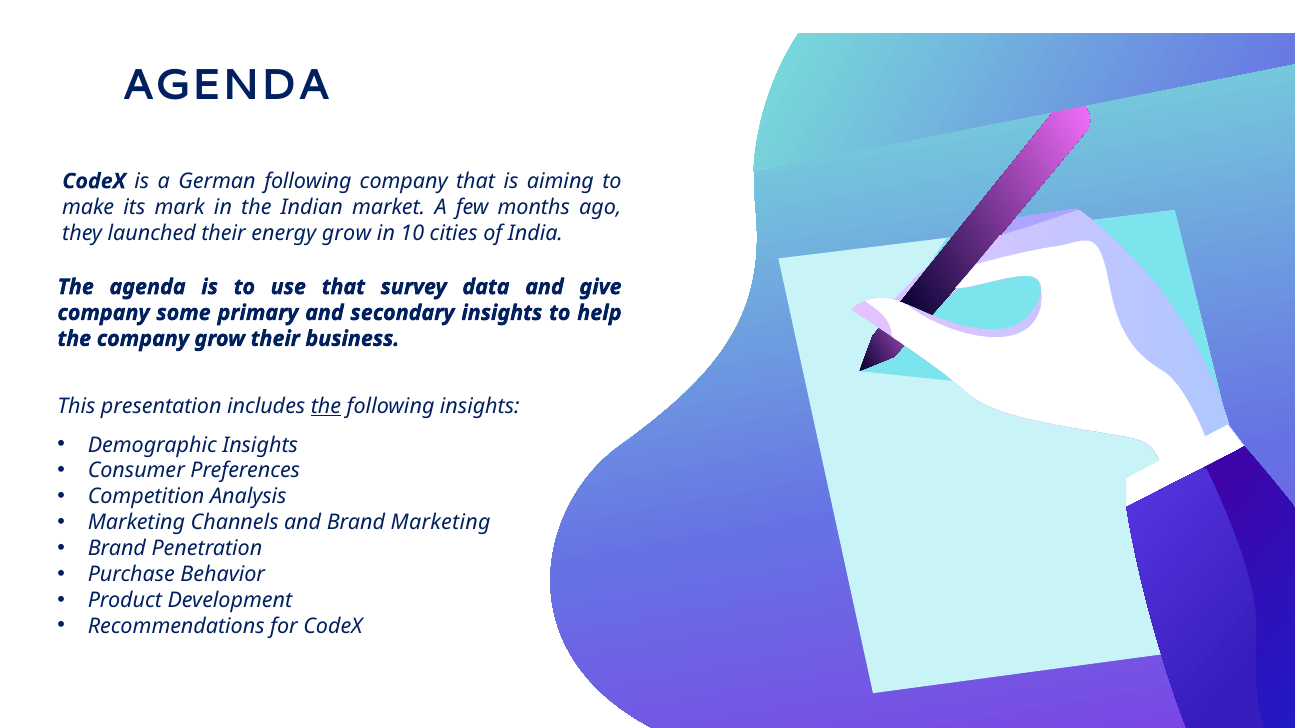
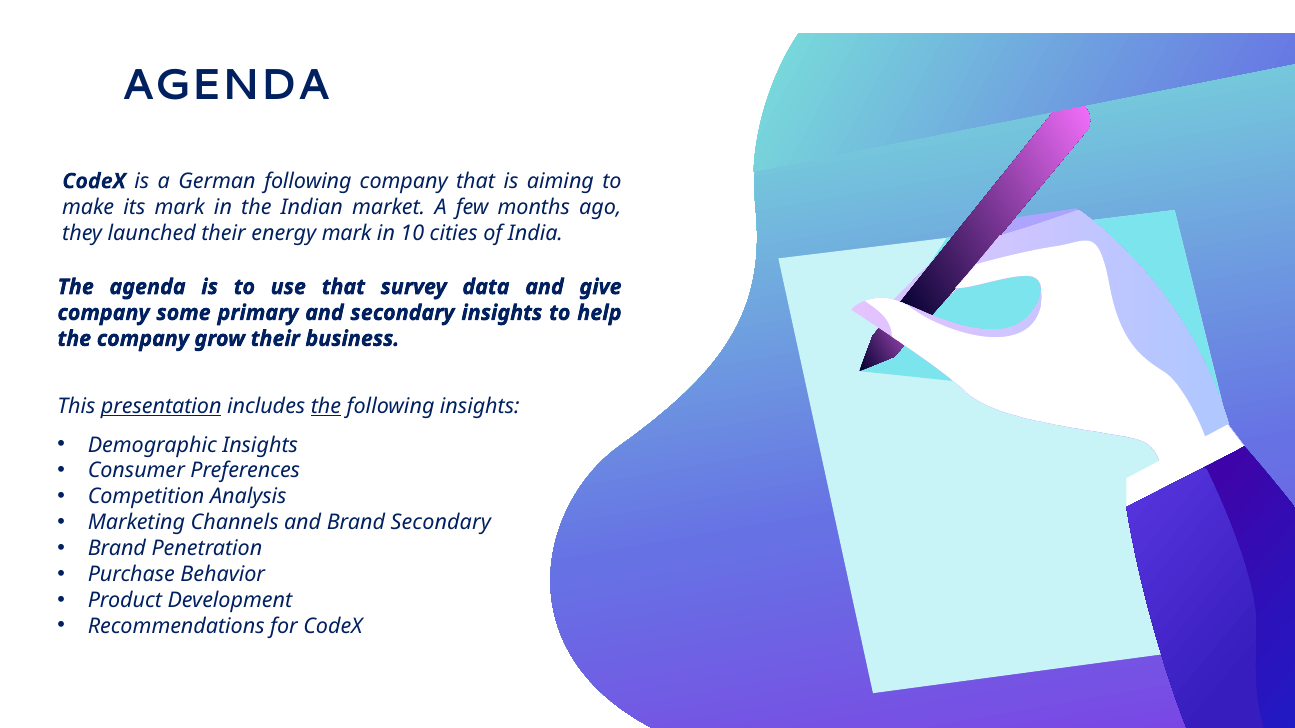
energy grow: grow -> mark (347, 233)
presentation underline: none -> present (161, 406)
Brand Marketing: Marketing -> Secondary (441, 523)
